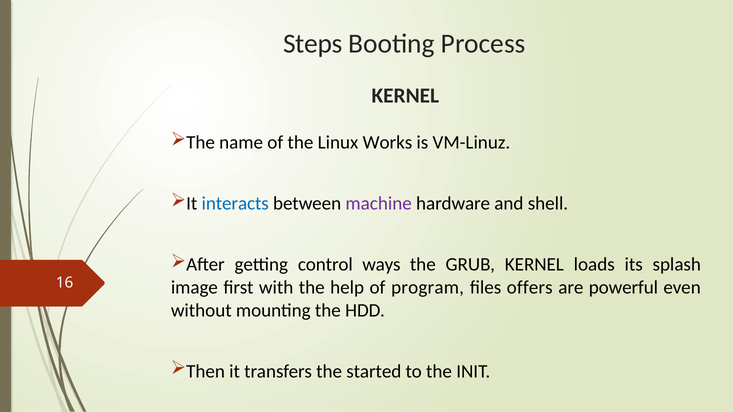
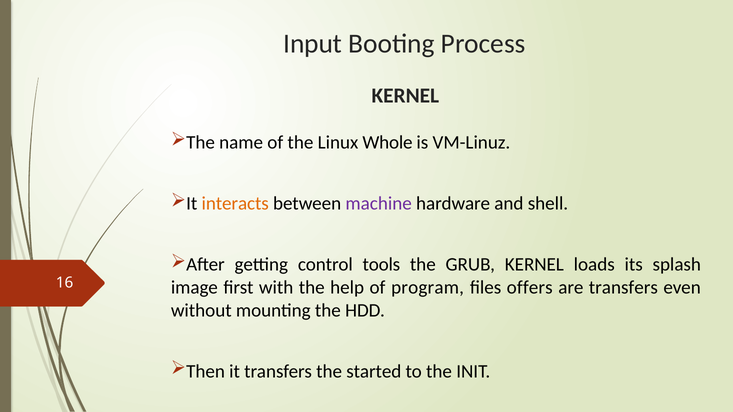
Steps: Steps -> Input (313, 44)
Works: Works -> Whole (388, 142)
interacts colour: blue -> orange (235, 204)
ways: ways -> tools (381, 265)
are powerful: powerful -> transfers (623, 288)
